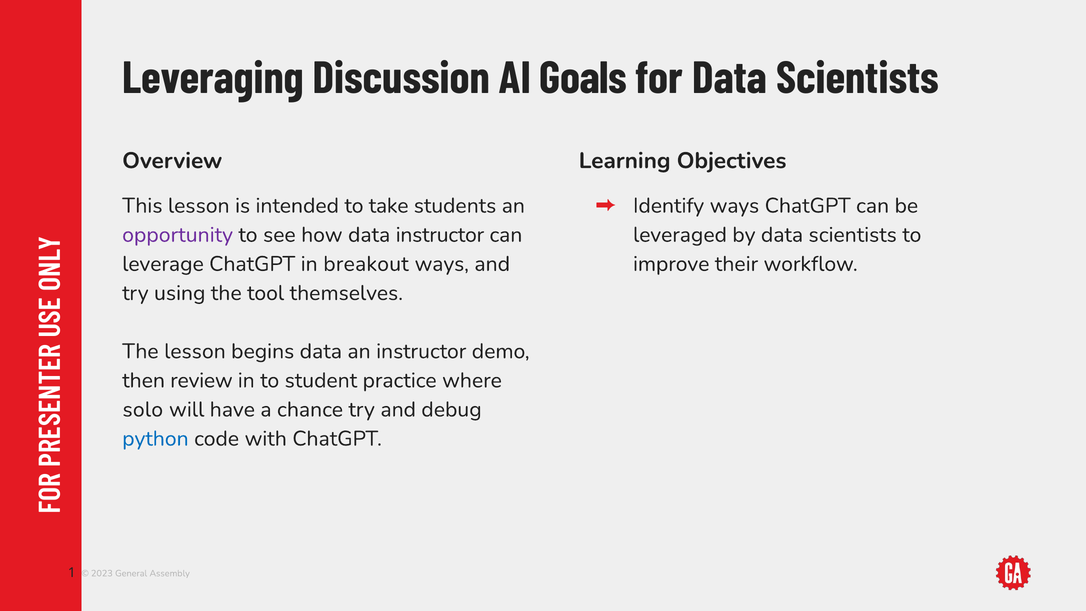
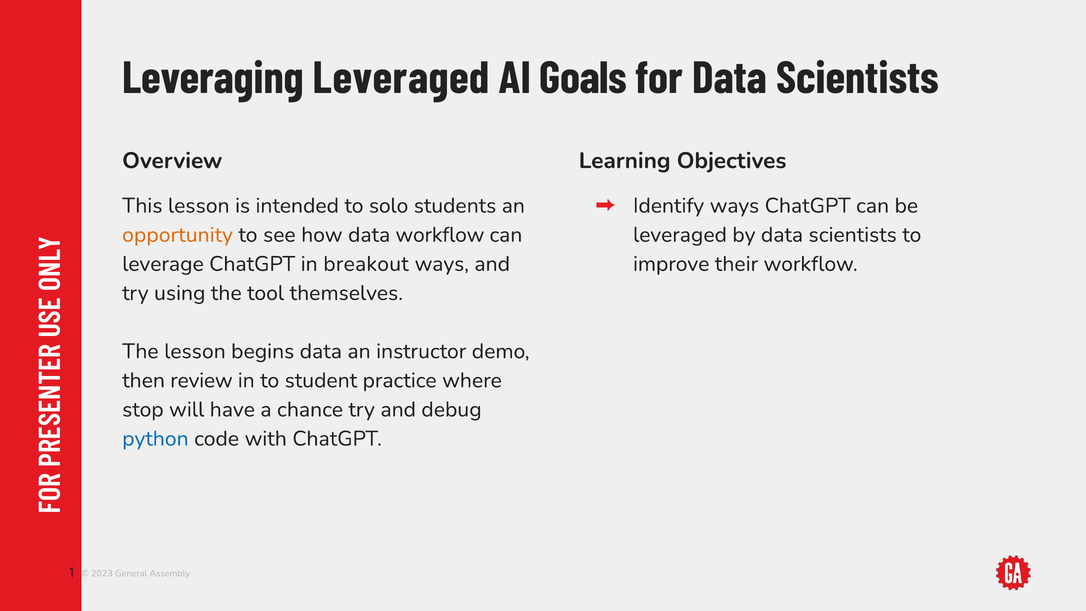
Leveraging Discussion: Discussion -> Leveraged (401, 78)
take: take -> solo (389, 206)
opportunity colour: purple -> orange (178, 235)
data instructor: instructor -> workflow (440, 235)
solo: solo -> stop (143, 409)
